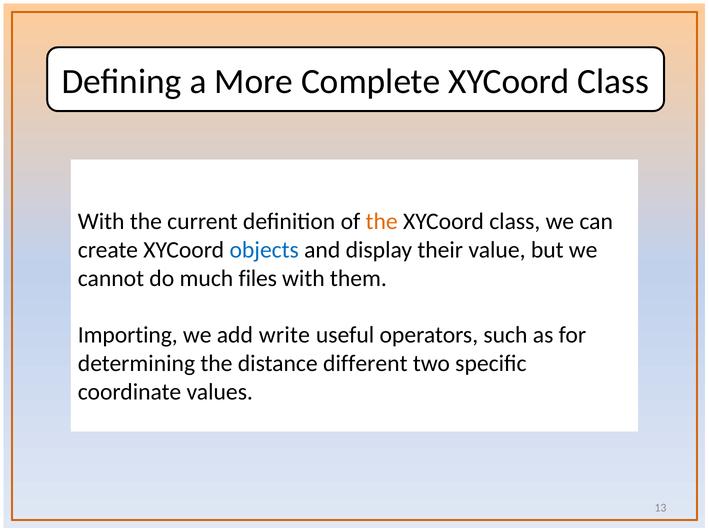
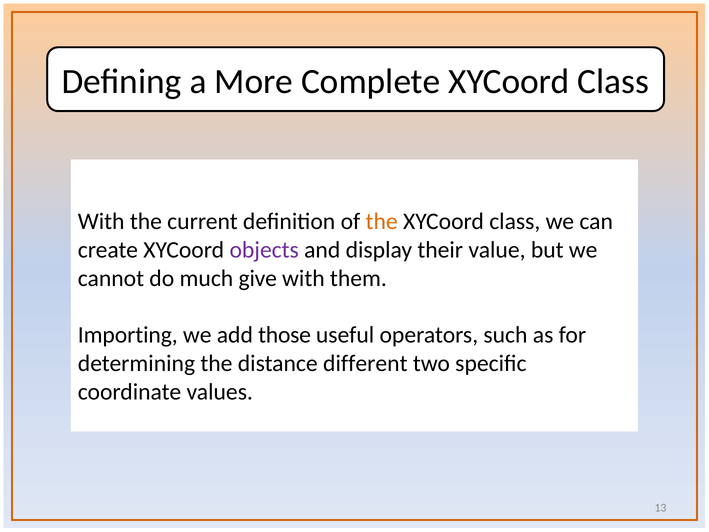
objects colour: blue -> purple (264, 250)
files: files -> give (258, 278)
write: write -> those (285, 335)
